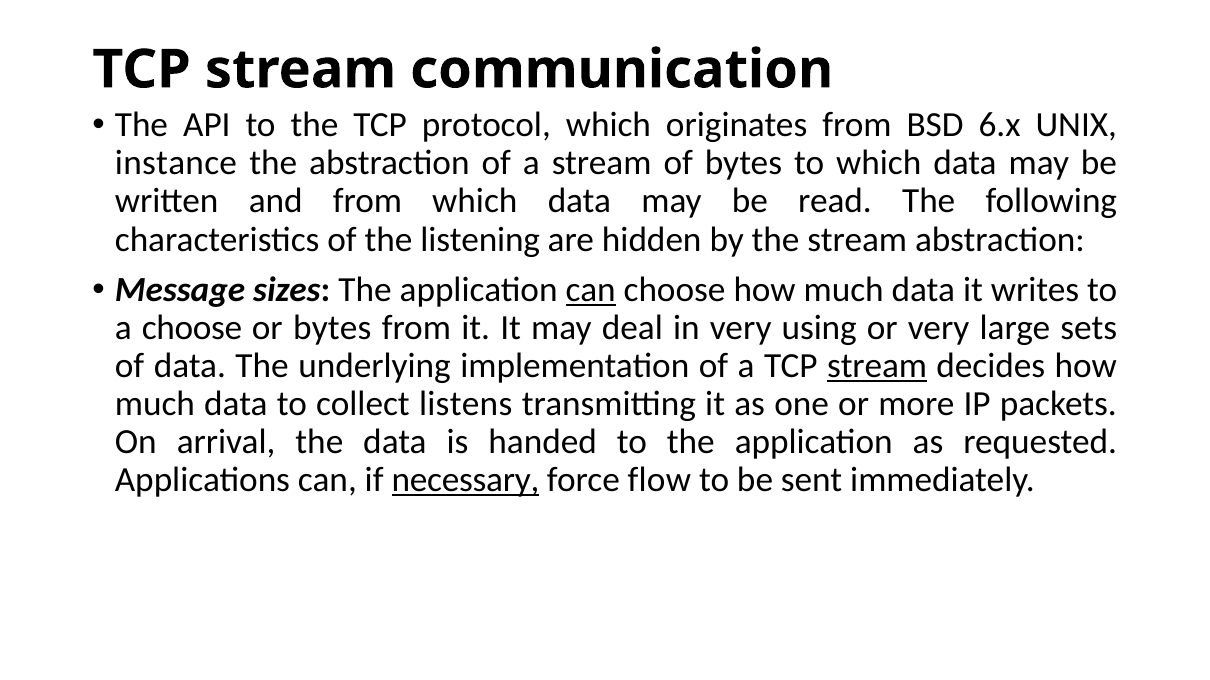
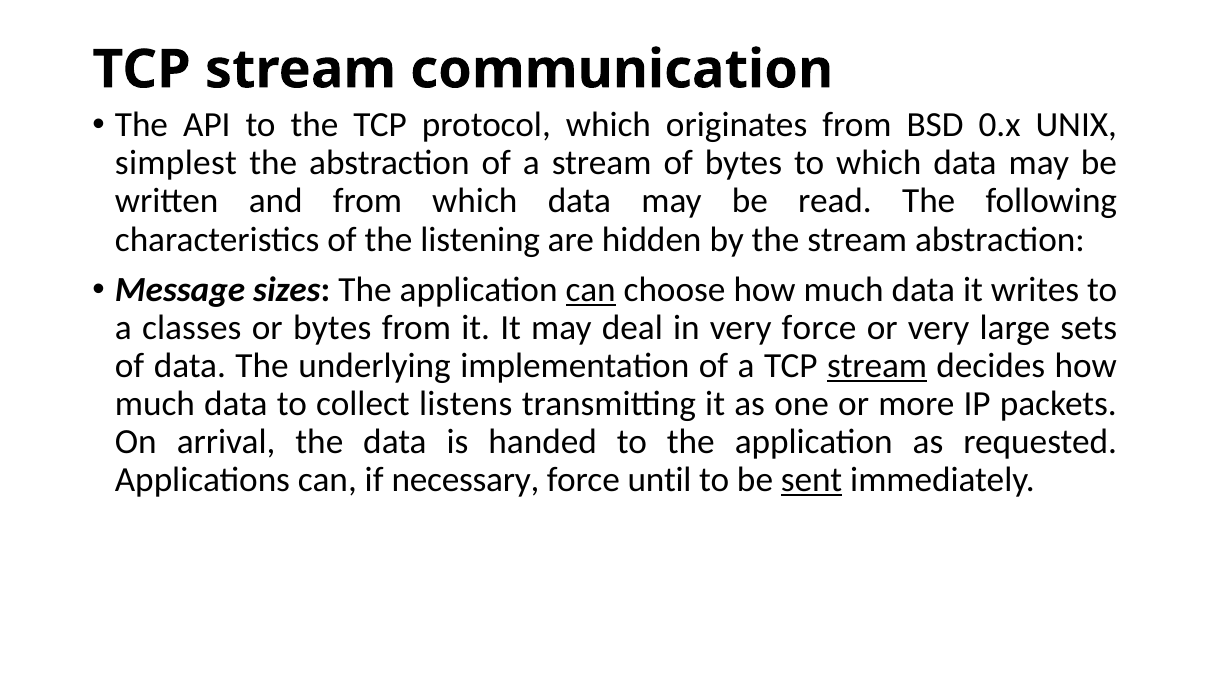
6.x: 6.x -> 0.x (1000, 125)
instance: instance -> simplest (176, 163)
a choose: choose -> classes (192, 328)
very using: using -> force (819, 328)
necessary underline: present -> none (465, 481)
flow: flow -> until (660, 481)
sent underline: none -> present (812, 481)
